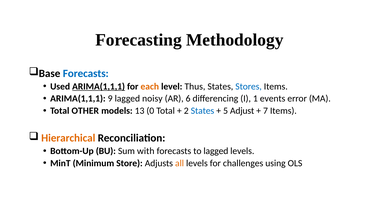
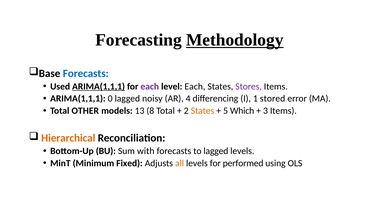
Methodology underline: none -> present (235, 40)
each colour: orange -> purple (150, 87)
level Thus: Thus -> Each (195, 87)
Stores colour: blue -> purple (249, 87)
9: 9 -> 0 (110, 99)
6: 6 -> 4 (188, 99)
events: events -> stored (273, 99)
0: 0 -> 8 (150, 111)
States colour: blue -> orange (202, 111)
Adjust: Adjust -> Which (242, 111)
7: 7 -> 3 (265, 111)
Store: Store -> Fixed (129, 163)
challenges: challenges -> performed (243, 163)
